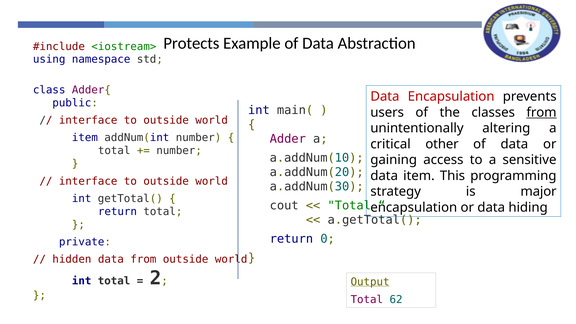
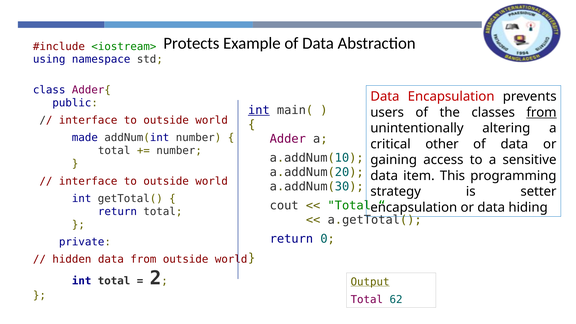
int underline: none -> present (259, 110)
item: item -> made (85, 138)
major: major -> setter (538, 192)
